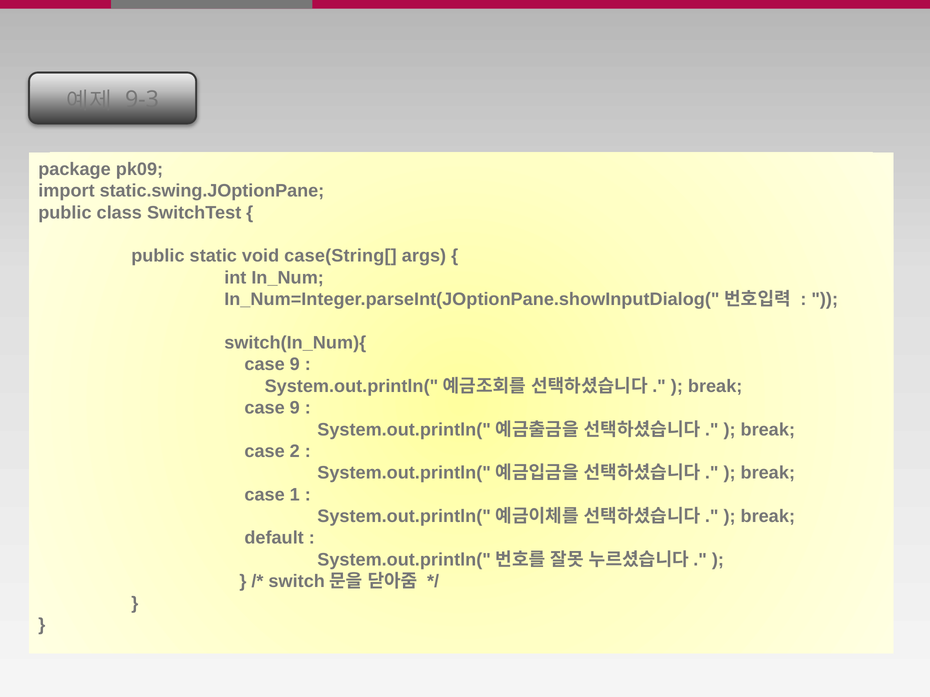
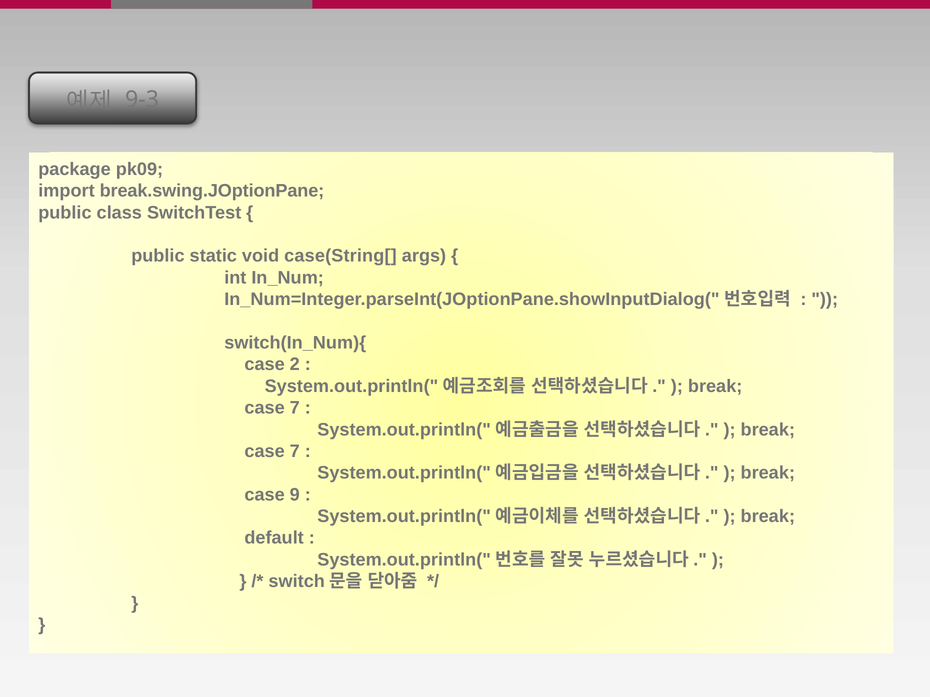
static.swing.JOptionPane: static.swing.JOptionPane -> break.swing.JOptionPane (212, 191)
9: 9 -> 2 (295, 365)
9: 9 -> 7 (295, 408)
2: 2 -> 7 (295, 452)
1: 1 -> 9 (295, 495)
